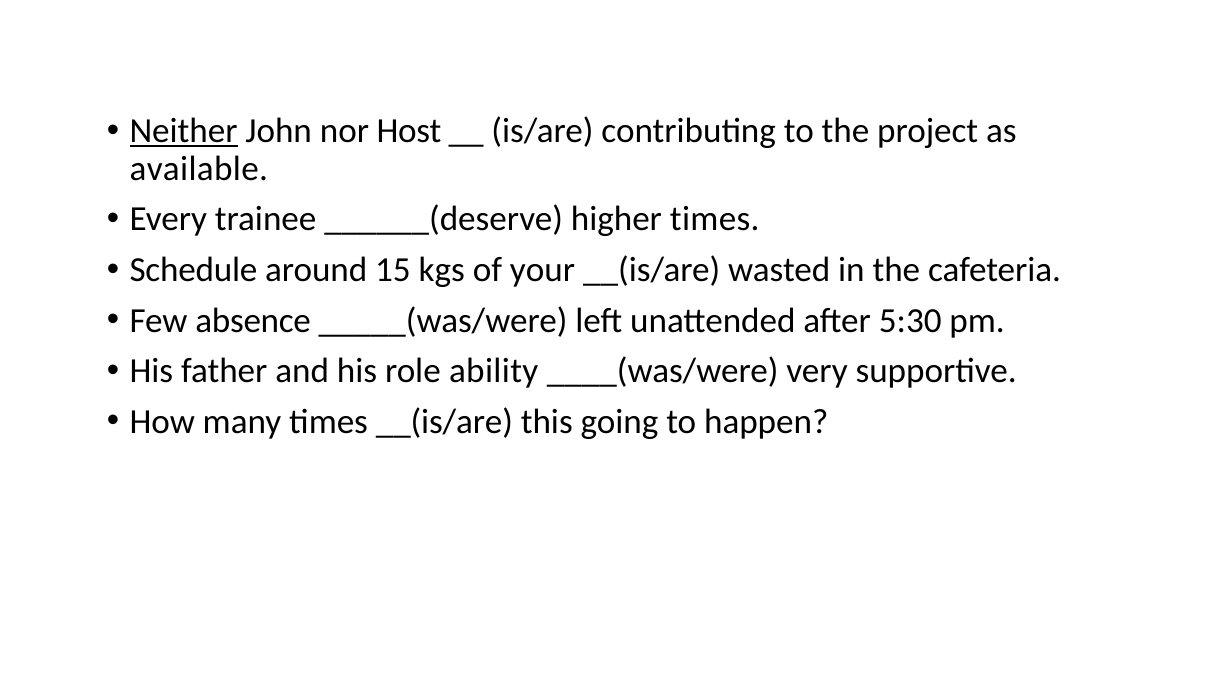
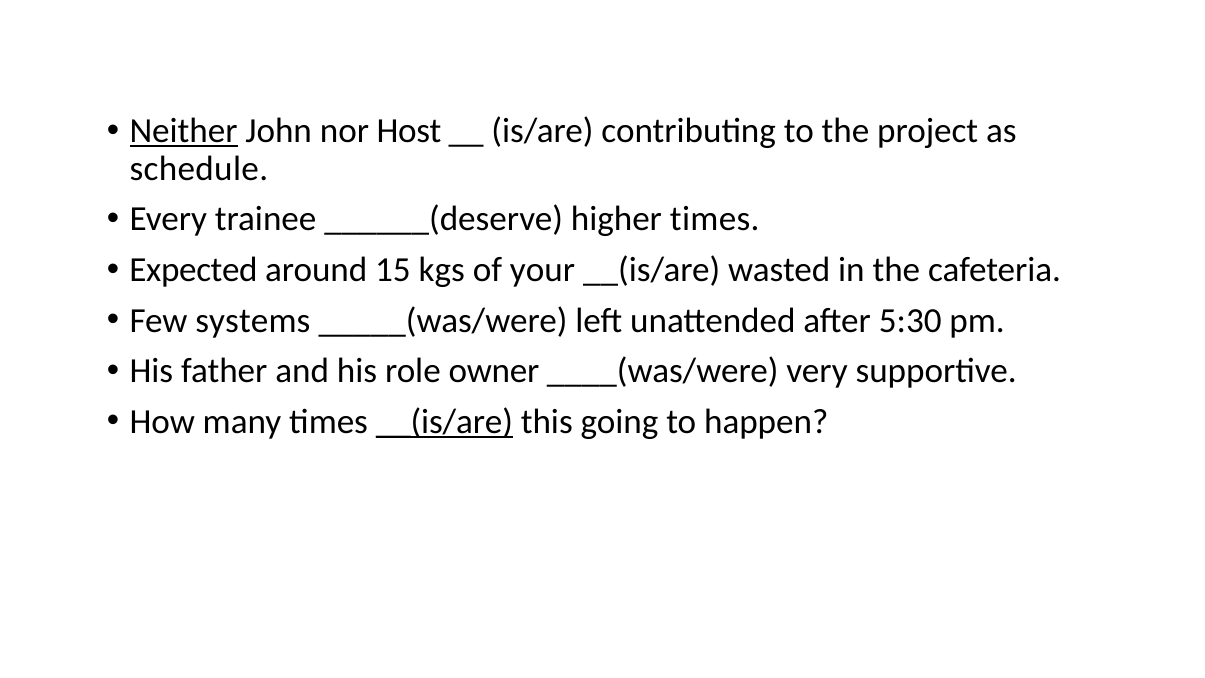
available: available -> schedule (199, 169)
Schedule: Schedule -> Expected (194, 270)
absence: absence -> systems (253, 320)
ability: ability -> owner (494, 371)
__(is/are underline: none -> present (444, 421)
